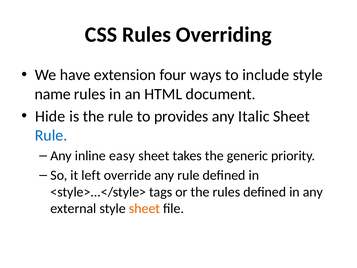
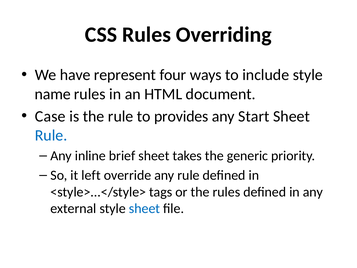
extension: extension -> represent (125, 75)
Hide: Hide -> Case (50, 116)
Italic: Italic -> Start (254, 116)
easy: easy -> brief (122, 156)
sheet colour: orange -> blue (144, 208)
